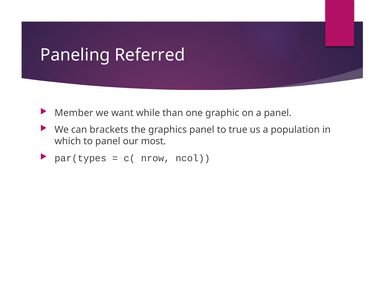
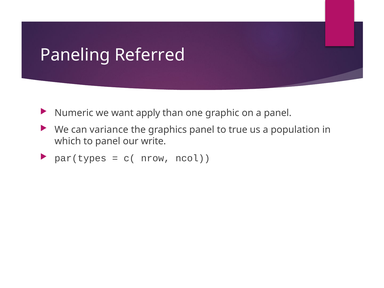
Member: Member -> Numeric (74, 113)
while: while -> apply (148, 113)
brackets: brackets -> variance (109, 130)
most: most -> write (153, 141)
